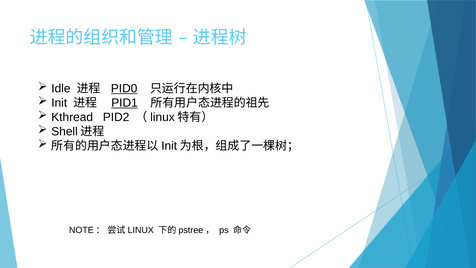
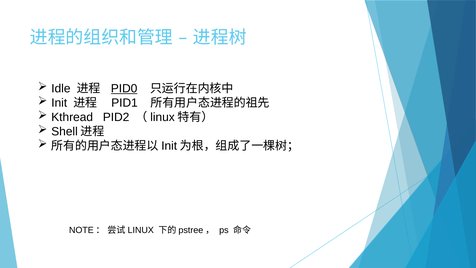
PID1 underline: present -> none (125, 103)
